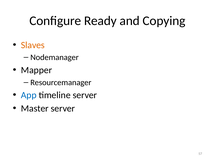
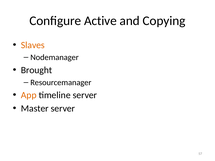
Ready: Ready -> Active (100, 21)
Mapper: Mapper -> Brought (37, 70)
App colour: blue -> orange (29, 95)
